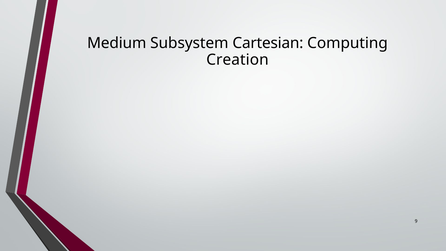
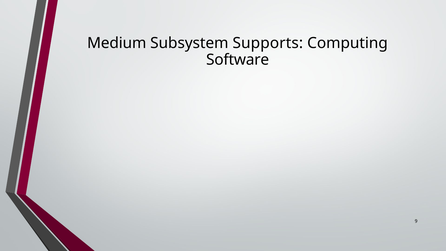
Cartesian: Cartesian -> Supports (268, 43)
Creation: Creation -> Software (238, 60)
